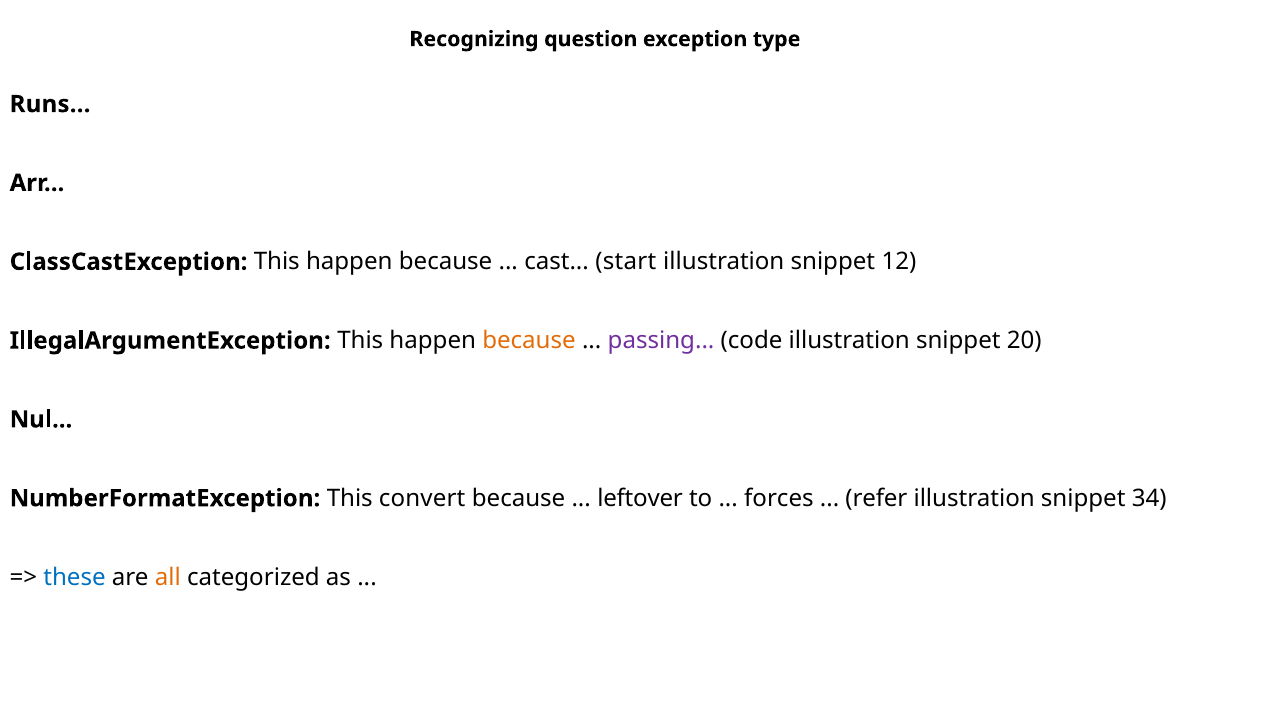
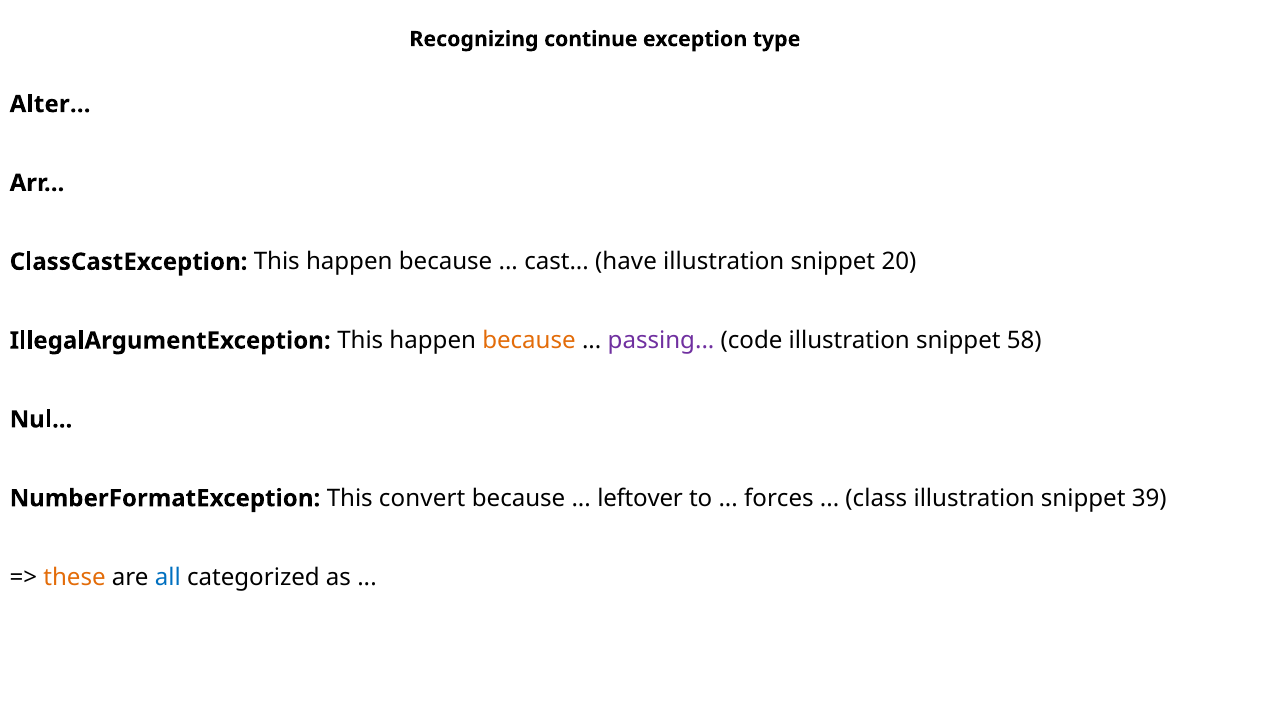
question: question -> continue (591, 39)
Runs: Runs -> Alter (50, 104)
start: start -> have (626, 262)
12: 12 -> 20 (899, 262)
20: 20 -> 58 (1024, 341)
refer: refer -> class (876, 499)
34: 34 -> 39 (1149, 499)
these colour: blue -> orange (75, 577)
all colour: orange -> blue (168, 577)
